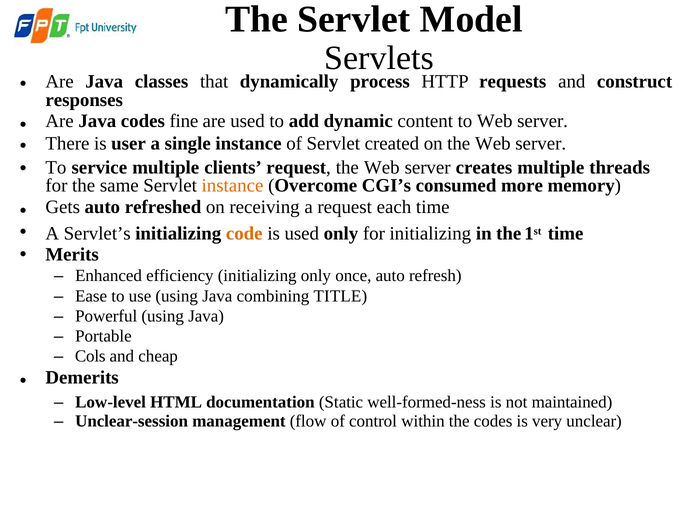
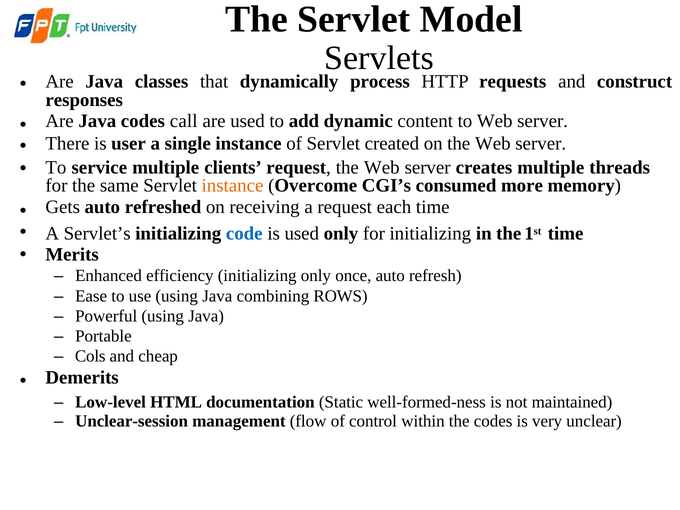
fine: fine -> call (184, 121)
code colour: orange -> blue (244, 233)
TITLE: TITLE -> ROWS (341, 296)
